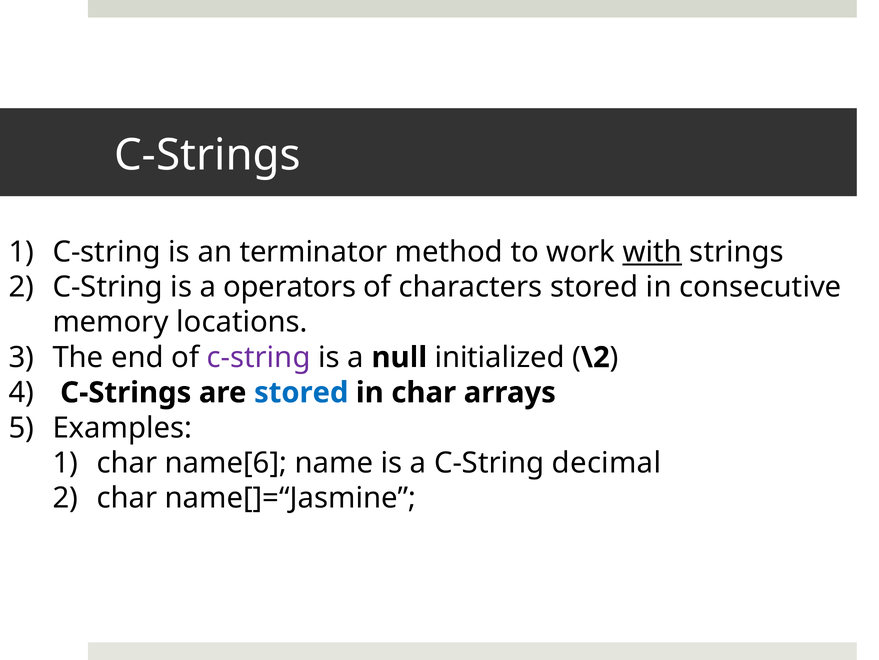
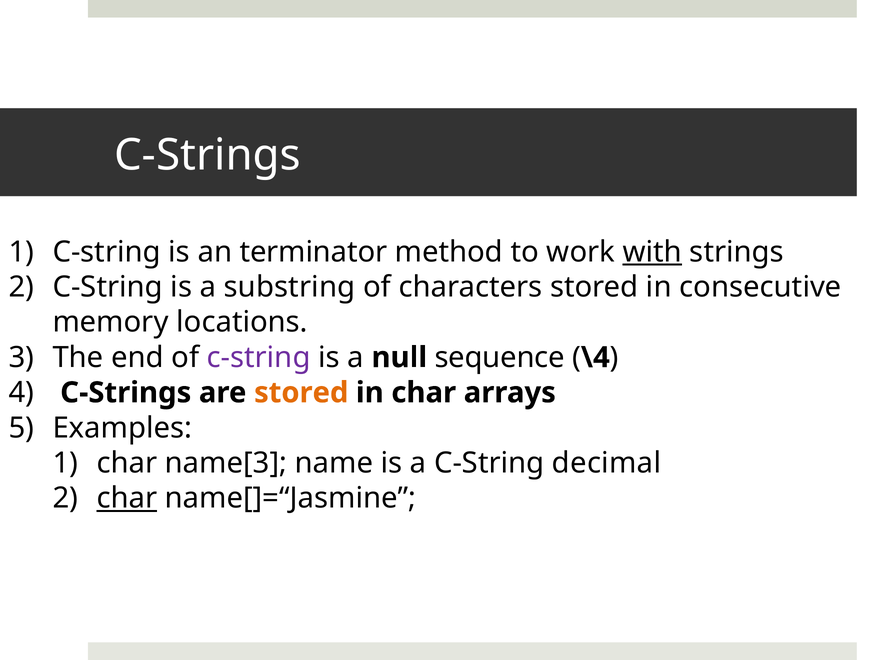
operators: operators -> substring (290, 287)
initialized: initialized -> sequence (500, 357)
\2: \2 -> \4 (595, 357)
stored colour: blue -> orange (301, 392)
name[6: name[6 -> name[3 (226, 463)
char underline: none -> present (127, 498)
